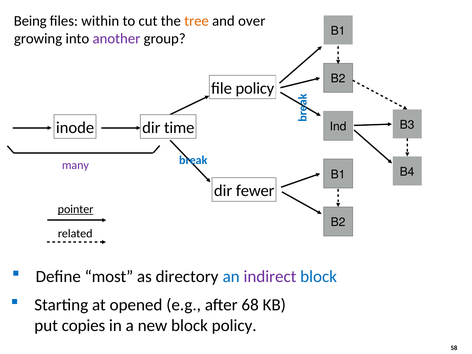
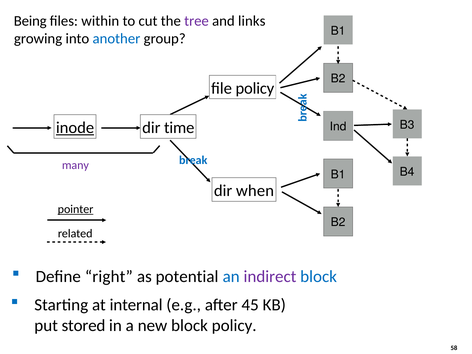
tree colour: orange -> purple (197, 21)
over: over -> links (252, 21)
another colour: purple -> blue (116, 39)
inode underline: none -> present (75, 128)
fewer: fewer -> when (255, 191)
most: most -> right (109, 277)
directory: directory -> potential (187, 277)
opened: opened -> internal (136, 305)
68: 68 -> 45 (250, 305)
copies: copies -> stored (83, 325)
